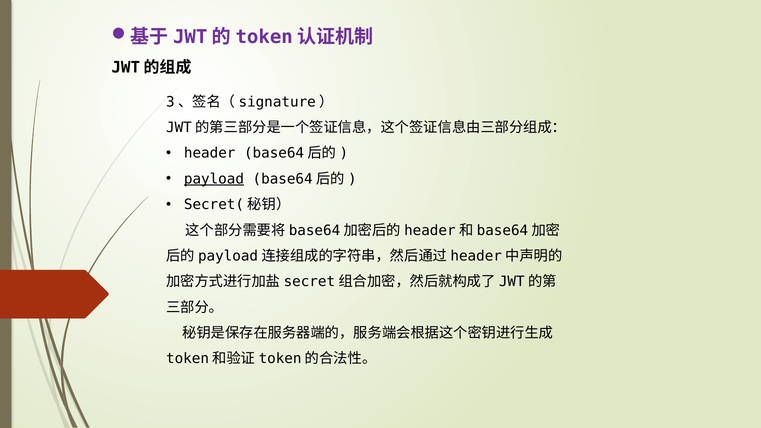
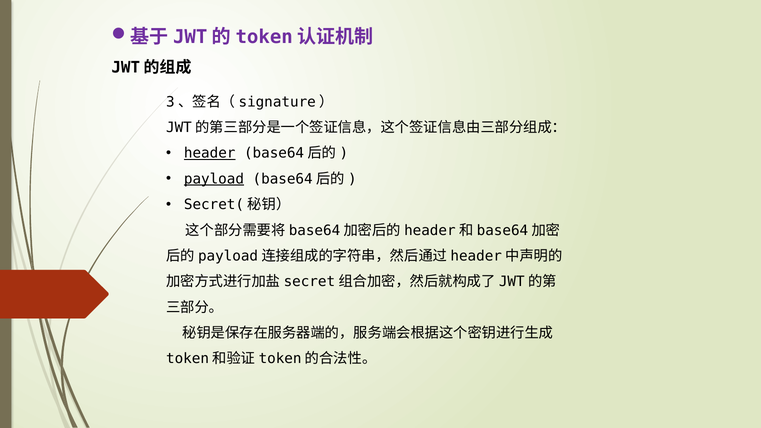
header underline: none -> present (210, 153)
